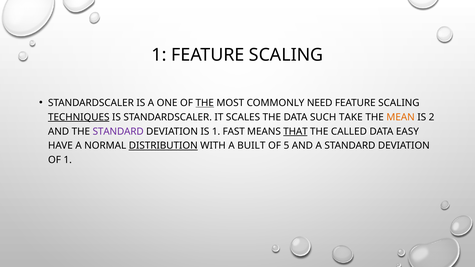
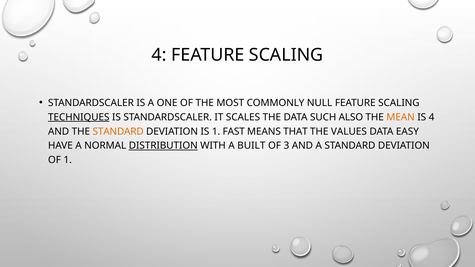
1: 1 -> 4 (159, 55)
THE underline: present -> none (205, 103)
NEED: NEED -> NULL (320, 103)
TAKE: TAKE -> ALSO (351, 117)
IS 2: 2 -> 4 (432, 117)
STANDARD colour: purple -> orange (118, 132)
THAT underline: present -> none (296, 132)
CALLED: CALLED -> VALUES (349, 132)
5: 5 -> 3 (286, 146)
